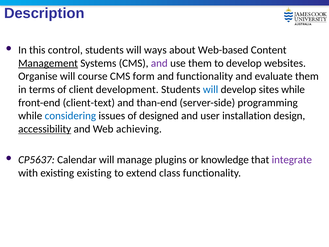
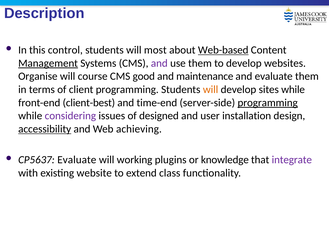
ways: ways -> most (155, 50)
Web-based underline: none -> present (223, 50)
form: form -> good (144, 76)
and functionality: functionality -> maintenance (205, 76)
client development: development -> programming (127, 89)
will colour: blue -> orange (211, 89)
client-text: client-text -> client-best (89, 103)
than-end: than-end -> time-end (157, 103)
programming underline: none -> present (268, 103)
considering colour: blue -> purple (70, 116)
CP5637 Calendar: Calendar -> Evaluate (77, 160)
manage: manage -> working (135, 160)
existing existing: existing -> website (94, 173)
